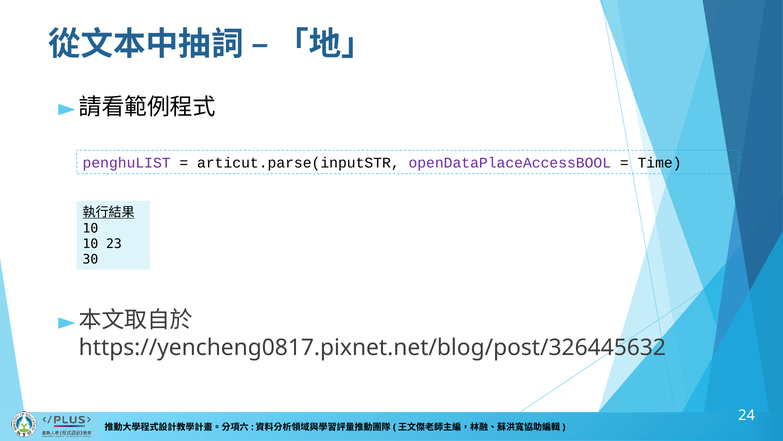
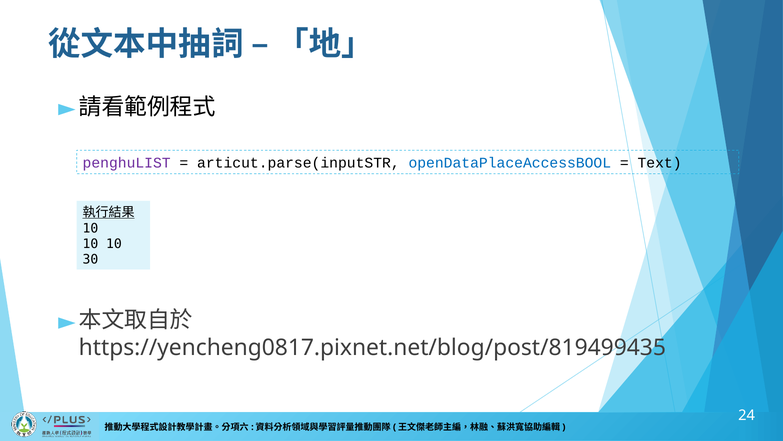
openDataPlaceAccessBOOL colour: purple -> blue (510, 163)
Time: Time -> Text (660, 163)
23: 23 -> 10 (114, 244)
https://yencheng0817.pixnet.net/blog/post/326445632: https://yencheng0817.pixnet.net/blog/post/326445632 -> https://yencheng0817.pixnet.net/blog/post/819499435 (372, 347)
